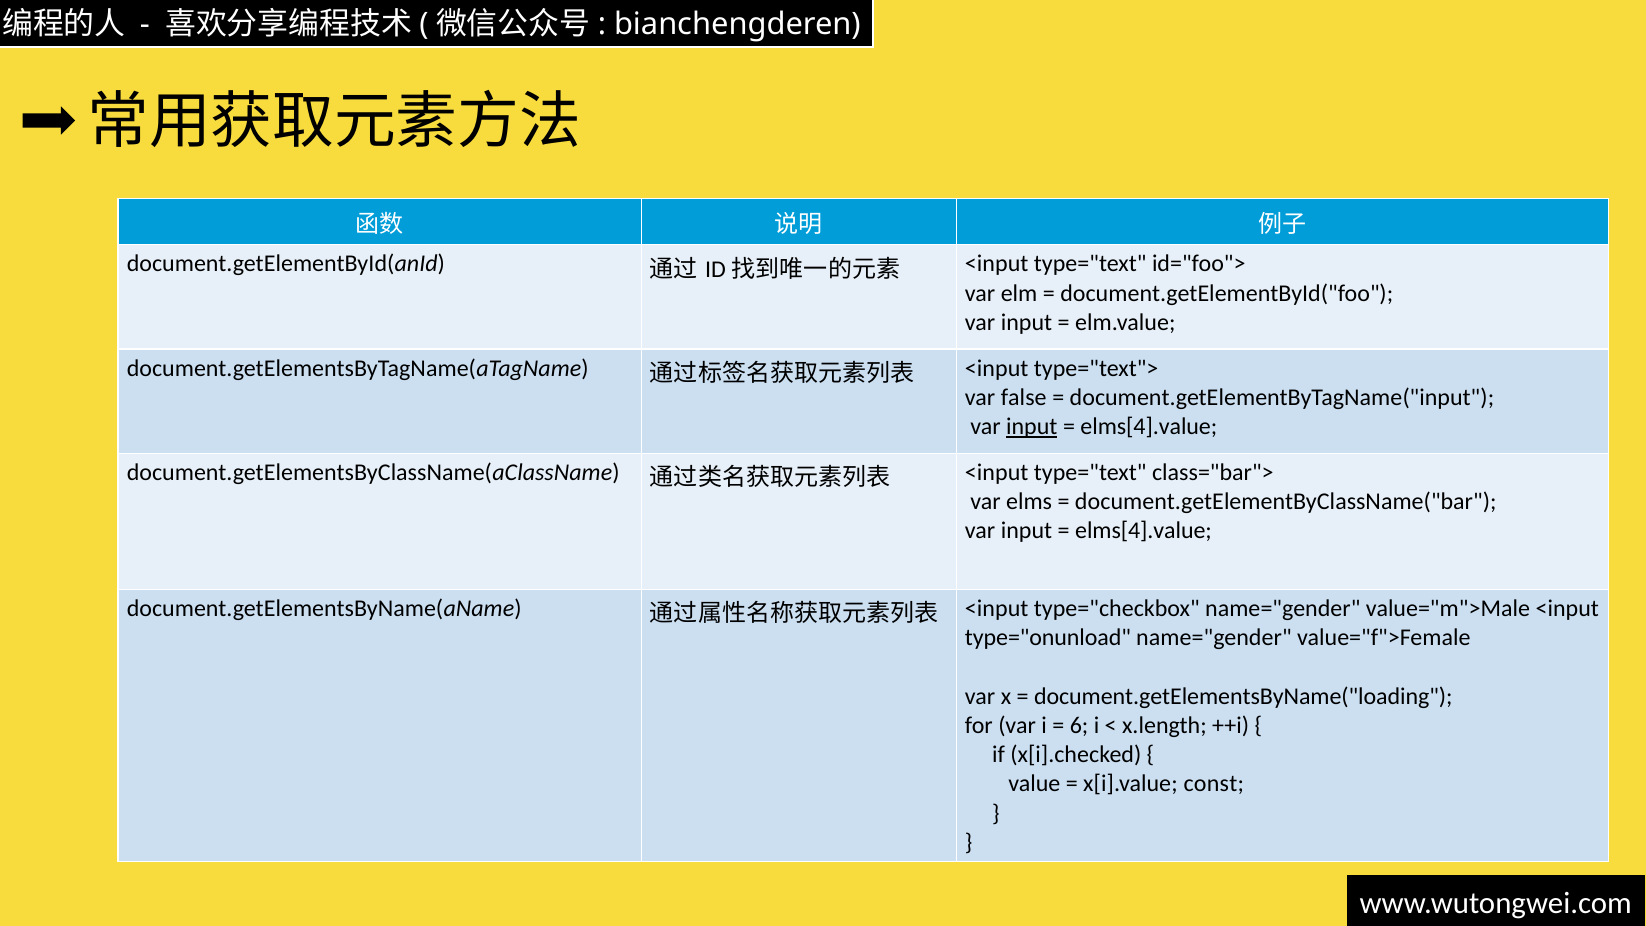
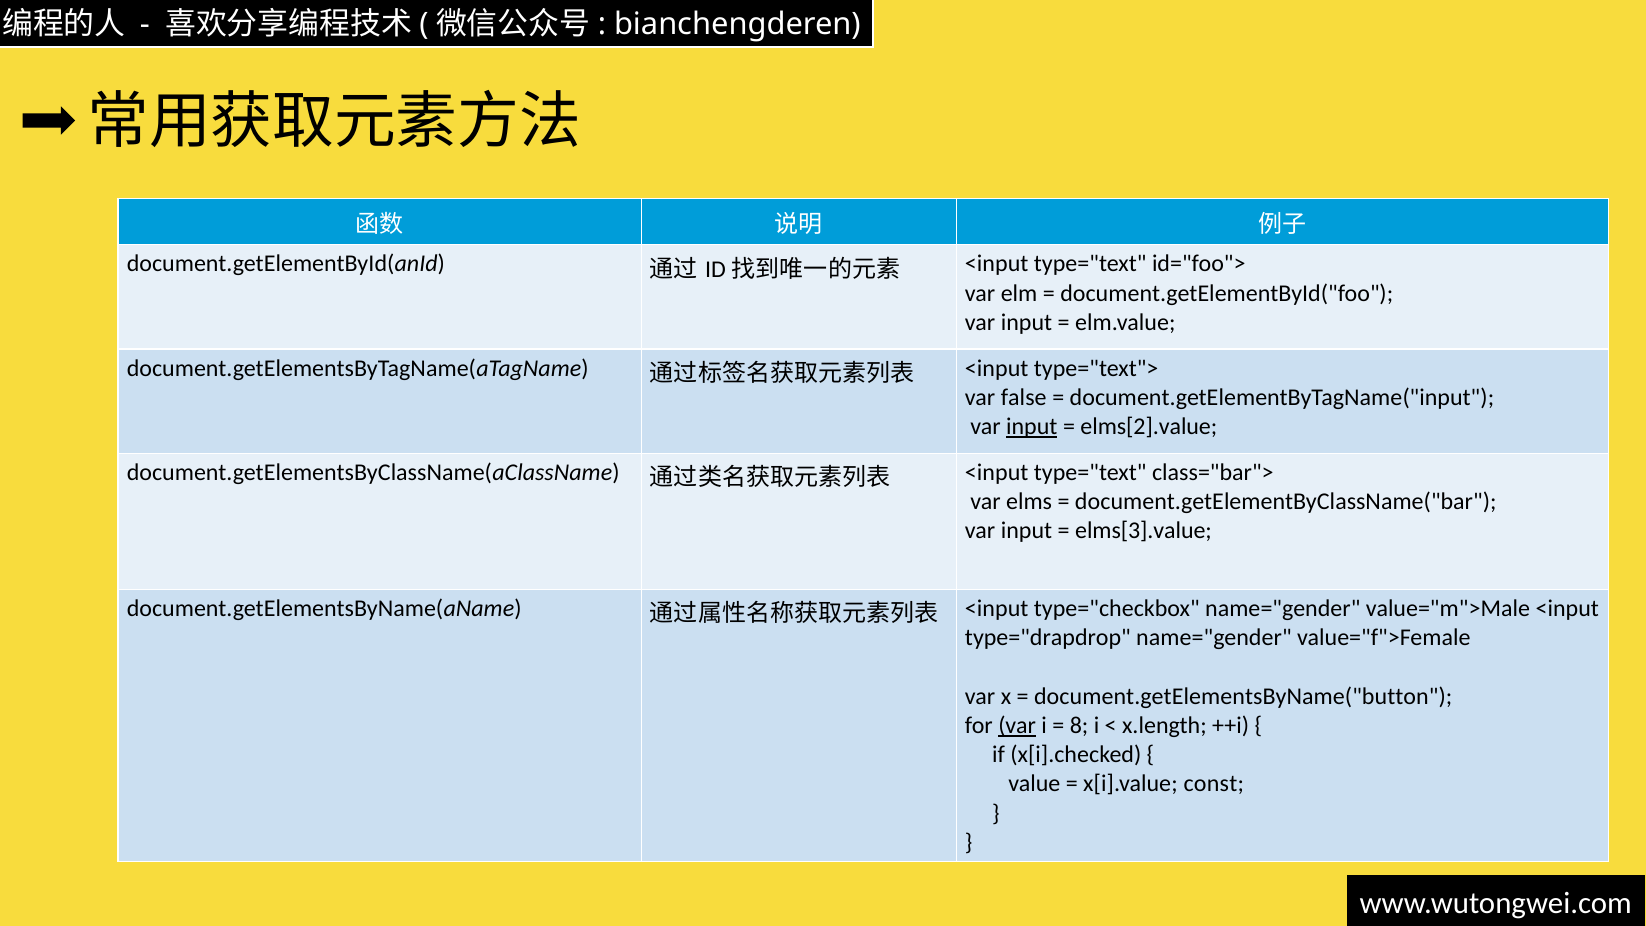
elms[4].value: elms[4].value -> elms[2].value (1149, 427)
elms[4].value: elms[4].value -> elms[3].value (1144, 531)
type="onunload: type="onunload -> type="drapdrop (1048, 638)
document.getElementsByName("loading: document.getElementsByName("loading -> document.getElementsByName("button (1243, 696)
var underline: none -> present (1017, 725)
6: 6 -> 8 (1079, 725)
